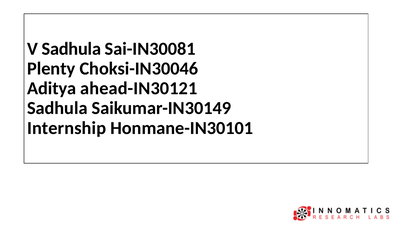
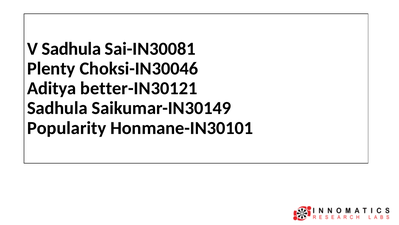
ahead-IN30121: ahead-IN30121 -> better-IN30121 (139, 88)
Internship: Internship -> Popularity (67, 128)
